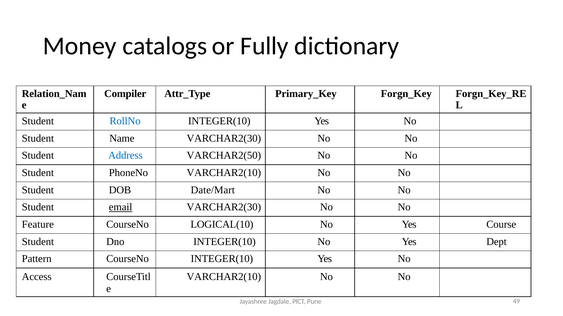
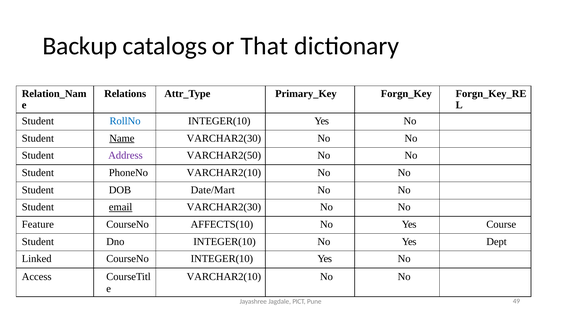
Money: Money -> Backup (80, 46)
Fully: Fully -> That (264, 46)
Compiler: Compiler -> Relations (125, 94)
Name underline: none -> present (122, 139)
Address colour: blue -> purple (126, 156)
LOGICAL(10: LOGICAL(10 -> AFFECTS(10 (222, 225)
Pattern: Pattern -> Linked (37, 259)
